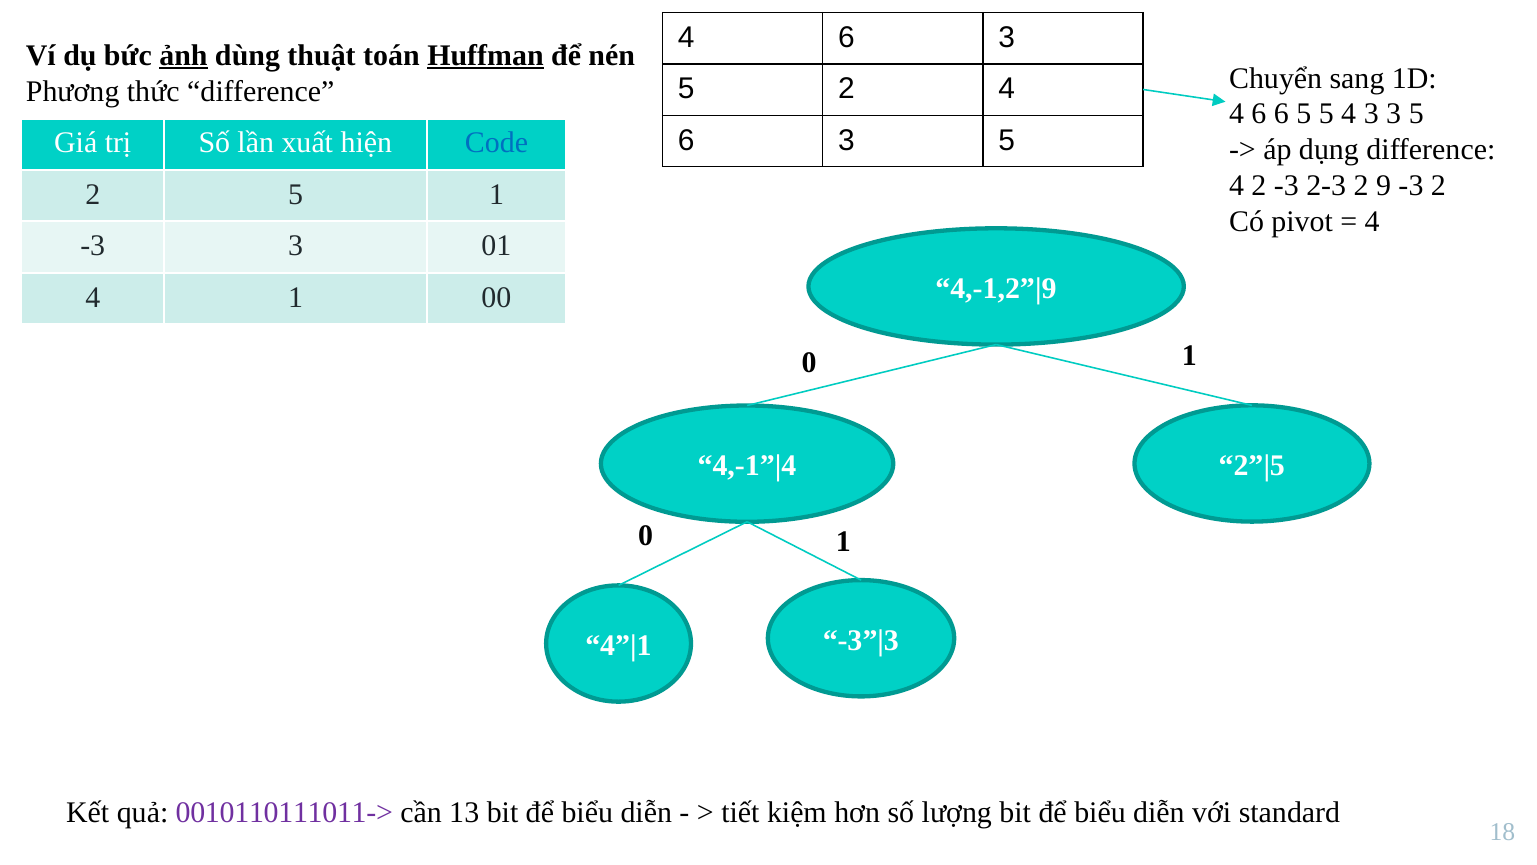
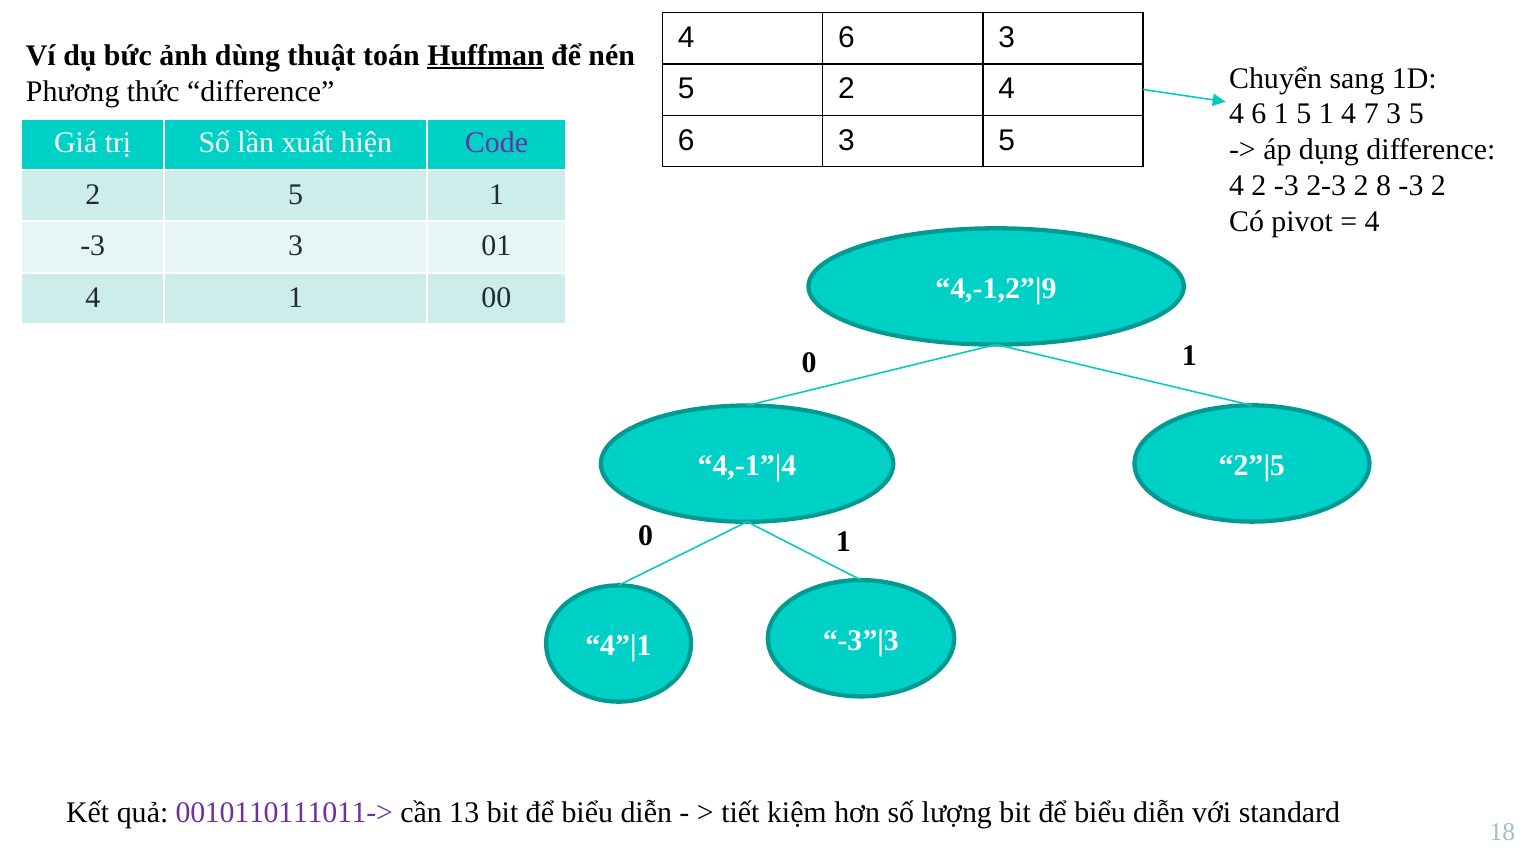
ảnh underline: present -> none (184, 55)
6 6: 6 -> 1 (1281, 114)
5: 5 -> 1 (1326, 114)
4 3: 3 -> 7 (1371, 114)
Code colour: blue -> purple (497, 143)
9: 9 -> 8 (1384, 186)
